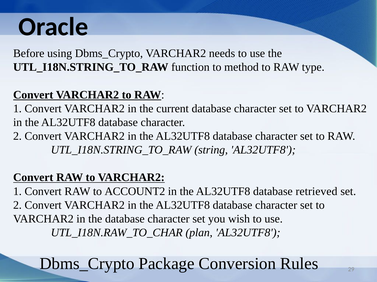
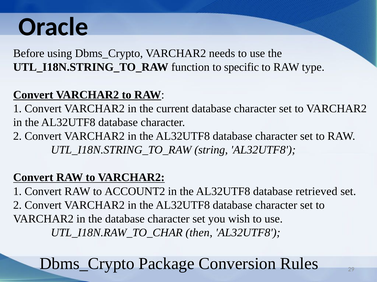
method: method -> specific (242, 67)
plan: plan -> then (199, 233)
